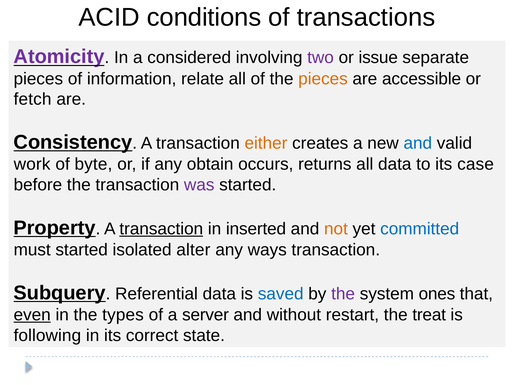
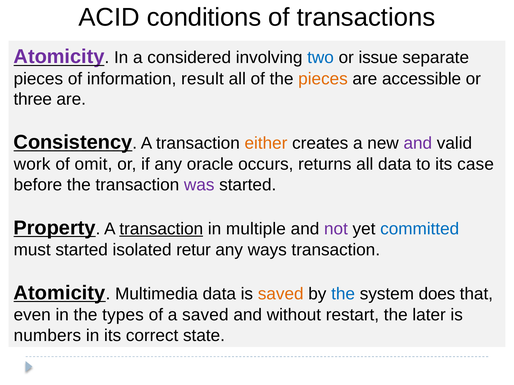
two colour: purple -> blue (321, 58)
relate: relate -> result (202, 79)
fetch: fetch -> three (33, 99)
and colour: blue -> purple (418, 143)
byte: byte -> omit (93, 164)
obtain: obtain -> oracle (210, 164)
inserted: inserted -> multiple (256, 229)
not colour: orange -> purple (336, 229)
alter: alter -> retur (194, 250)
Subquery: Subquery -> Atomicity (60, 293)
Referential: Referential -> Multimedia (157, 294)
saved colour: blue -> orange (281, 294)
the colour: purple -> blue (343, 294)
ones: ones -> does (437, 294)
even underline: present -> none (32, 315)
a server: server -> saved (205, 315)
treat: treat -> later (429, 315)
following: following -> numbers (47, 336)
